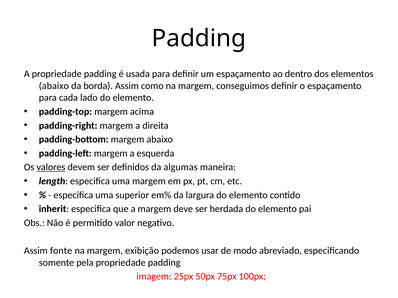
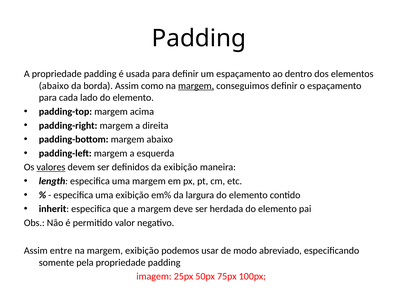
margem underline: none -> present (196, 86)
da algumas: algumas -> exibição (181, 167)
uma superior: superior -> exibição (132, 195)
fonte: fonte -> entre (61, 251)
